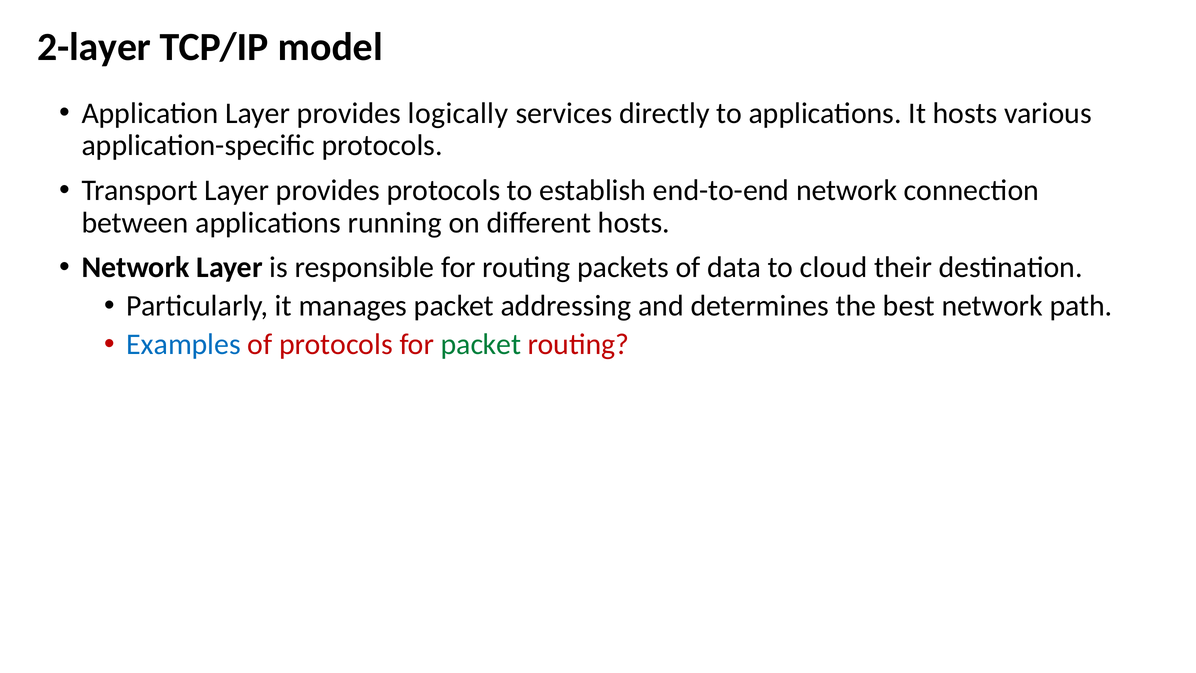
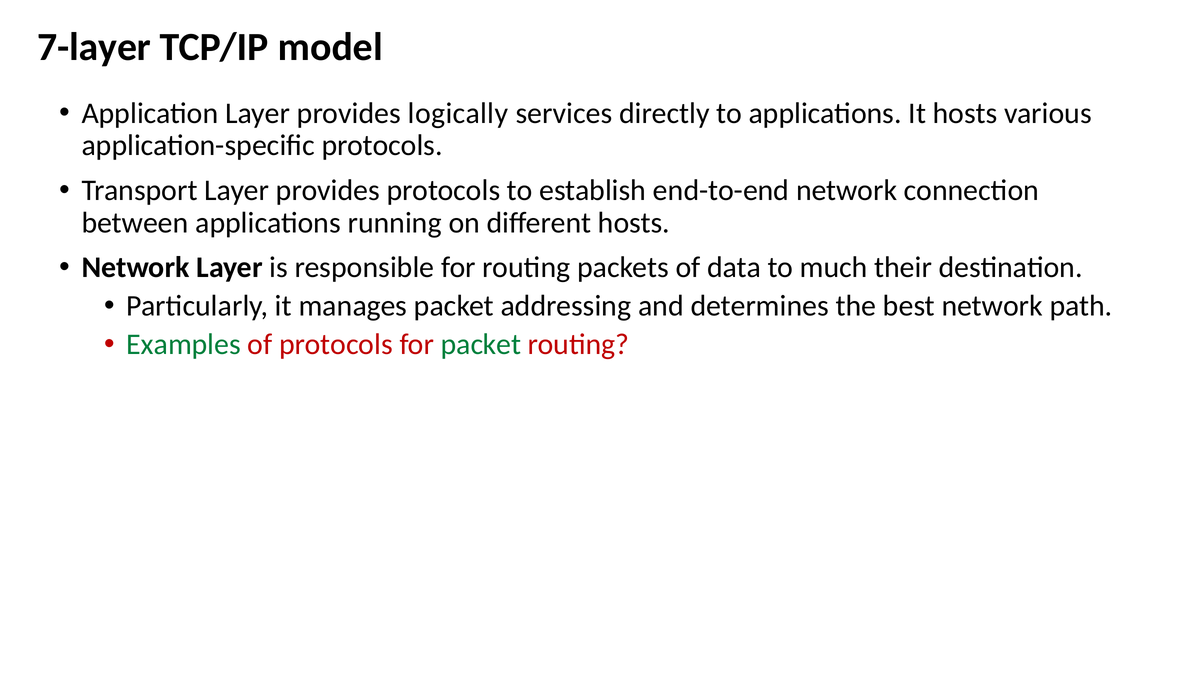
2-layer: 2-layer -> 7-layer (94, 47)
cloud: cloud -> much (834, 267)
Examples colour: blue -> green (184, 344)
